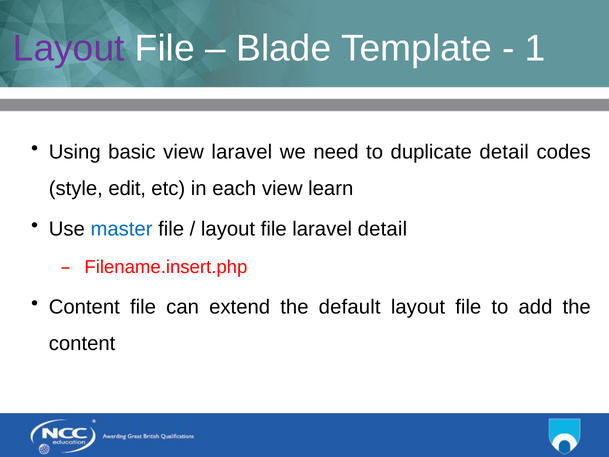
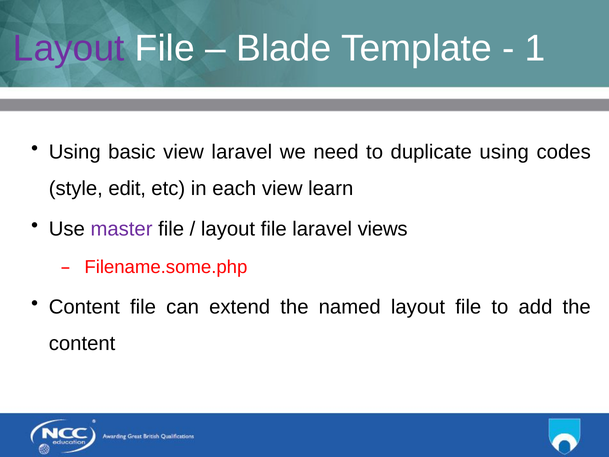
duplicate detail: detail -> using (504, 152)
master colour: blue -> purple (122, 229)
laravel detail: detail -> views (383, 229)
Filename.insert.php: Filename.insert.php -> Filename.some.php (166, 267)
default: default -> named (350, 307)
